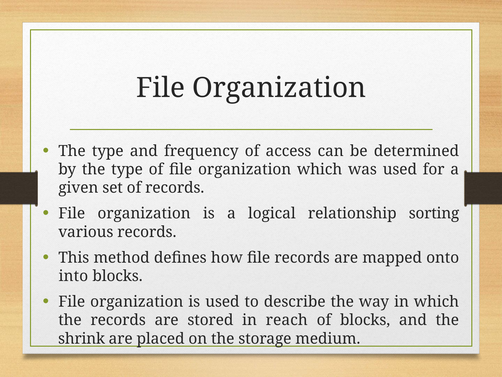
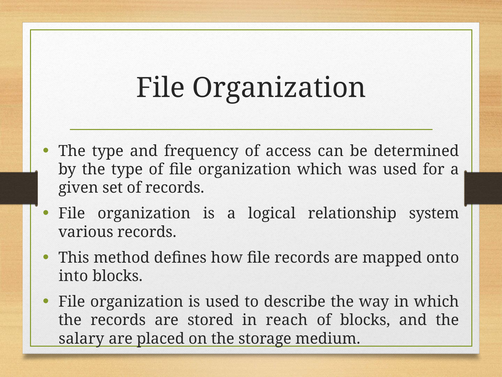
sorting: sorting -> system (434, 213)
shrink: shrink -> salary (81, 338)
